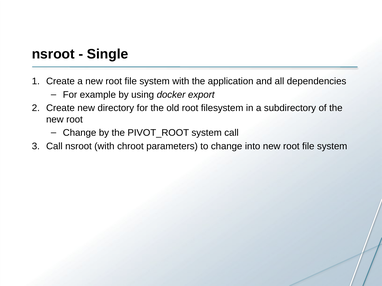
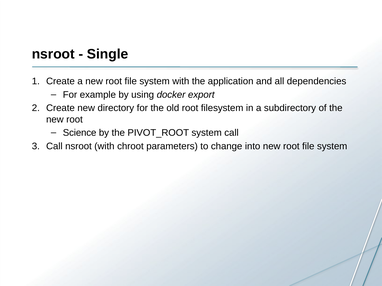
Change: Change -> Science (80, 133)
